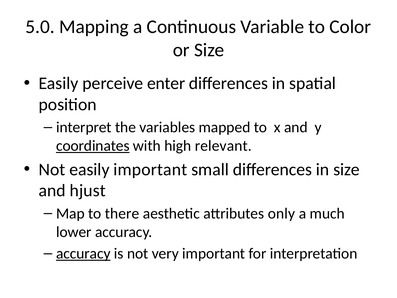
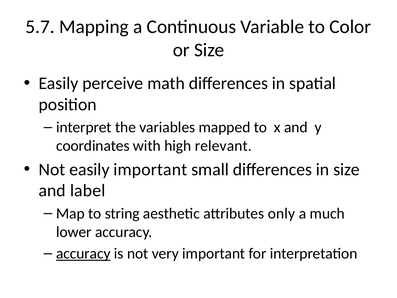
5.0: 5.0 -> 5.7 (40, 27)
enter: enter -> math (166, 83)
coordinates underline: present -> none (93, 146)
hjust: hjust -> label (88, 190)
there: there -> string (122, 213)
